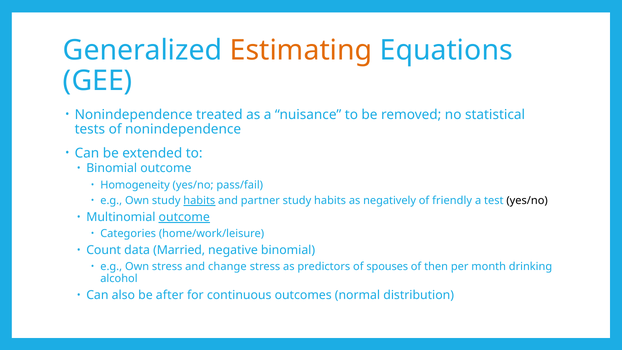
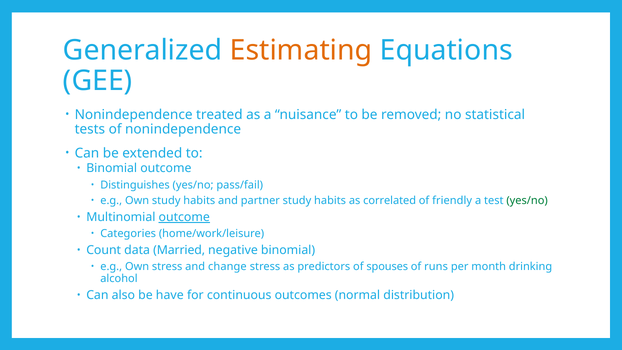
Homogeneity: Homogeneity -> Distinguishes (135, 185)
habits underline: present -> none (199, 201)
negatively: negatively -> correlated (390, 201)
yes/no colour: black -> green (527, 201)
then: then -> runs (436, 267)
after: after -> have (170, 295)
